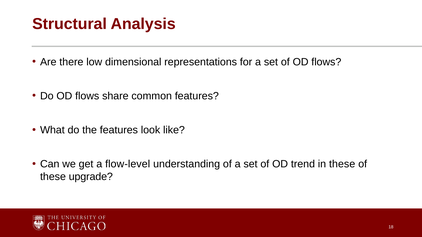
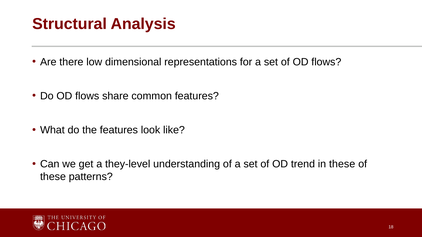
flow-level: flow-level -> they-level (128, 164)
upgrade: upgrade -> patterns (91, 177)
